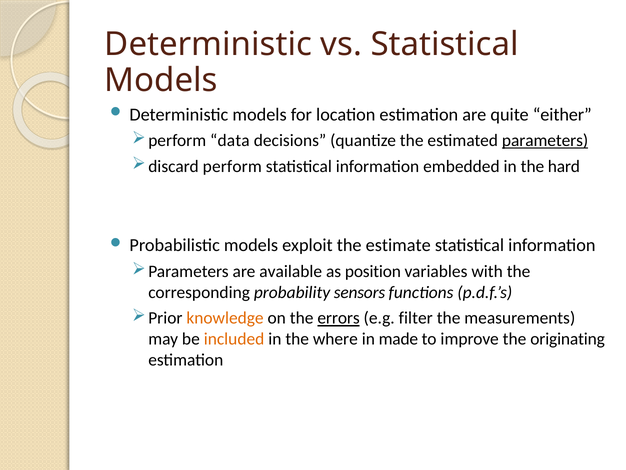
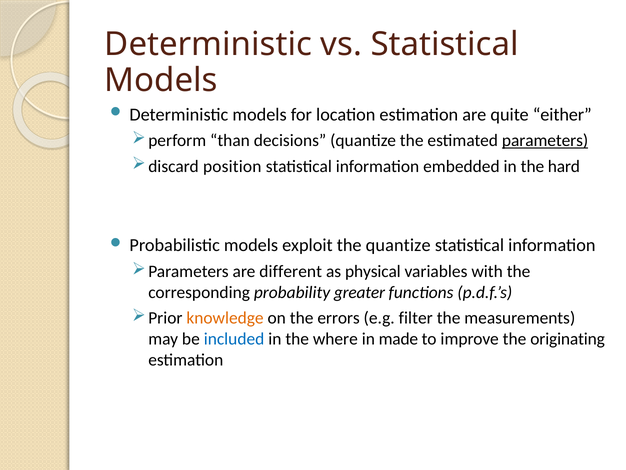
data: data -> than (230, 141)
discard perform: perform -> position (232, 166)
the estimate: estimate -> quantize (398, 245)
available: available -> different (291, 271)
position: position -> physical (373, 271)
sensors: sensors -> greater (359, 292)
errors underline: present -> none (339, 318)
included colour: orange -> blue (234, 339)
